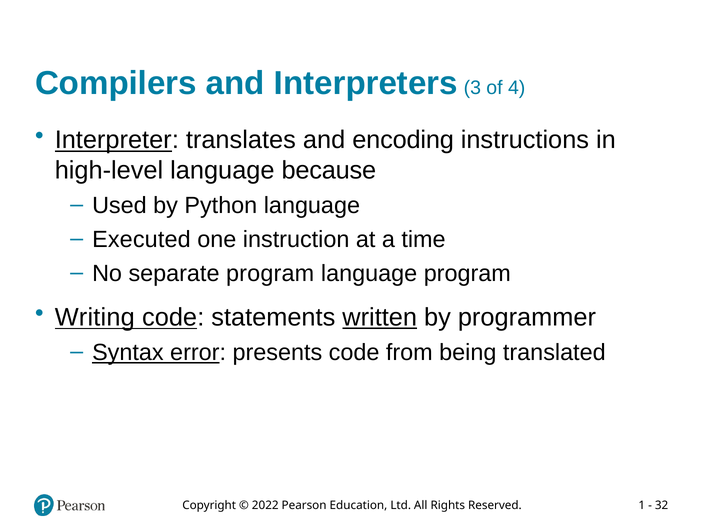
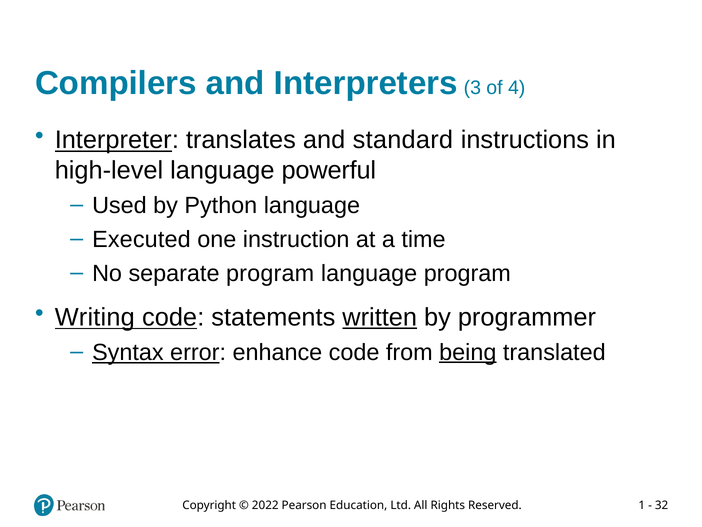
encoding: encoding -> standard (403, 140)
because: because -> powerful (329, 170)
presents: presents -> enhance (277, 352)
being underline: none -> present (468, 352)
